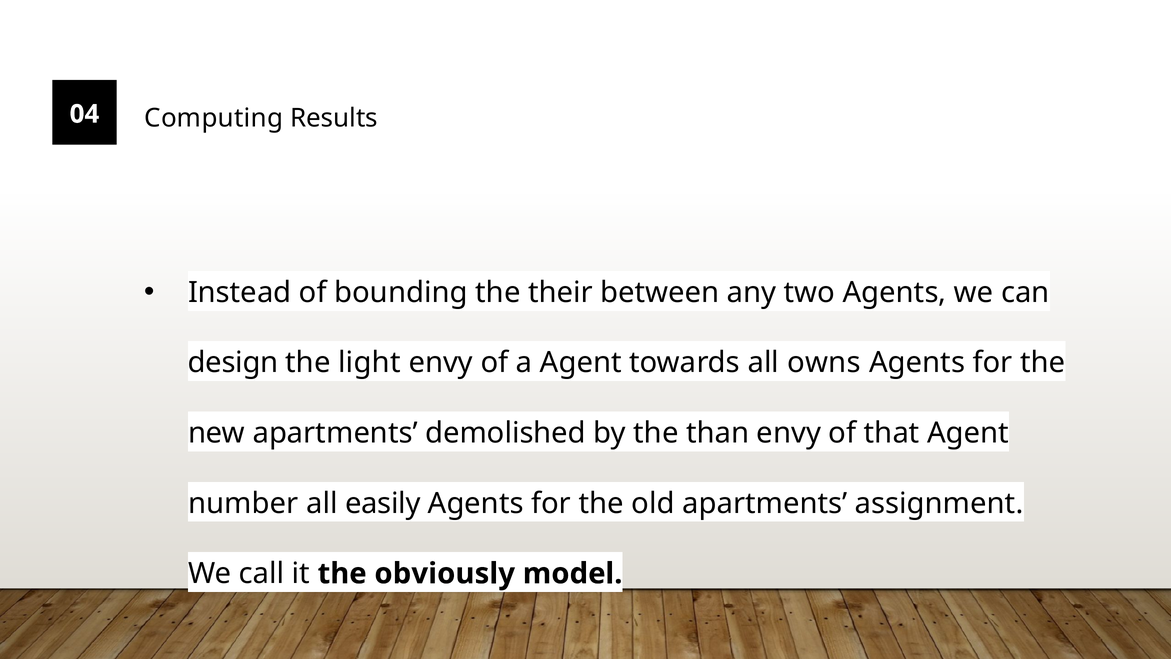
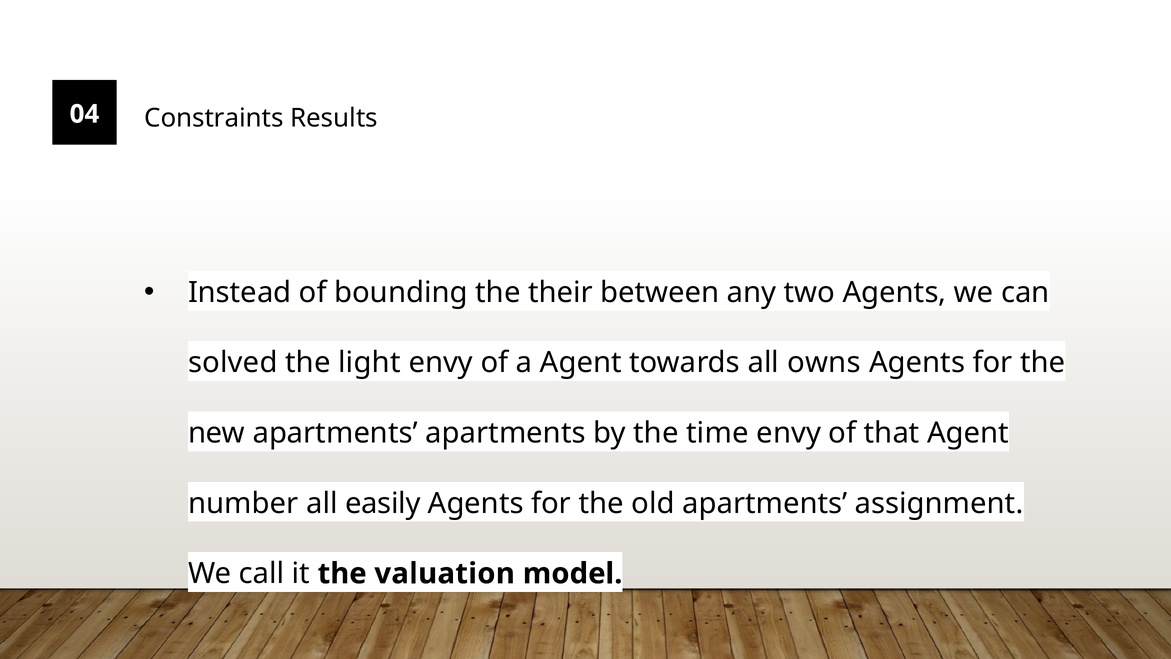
Computing: Computing -> Constraints (214, 118)
design: design -> solved (233, 363)
apartments demolished: demolished -> apartments (506, 433)
than: than -> time (718, 433)
obviously: obviously -> valuation (445, 573)
